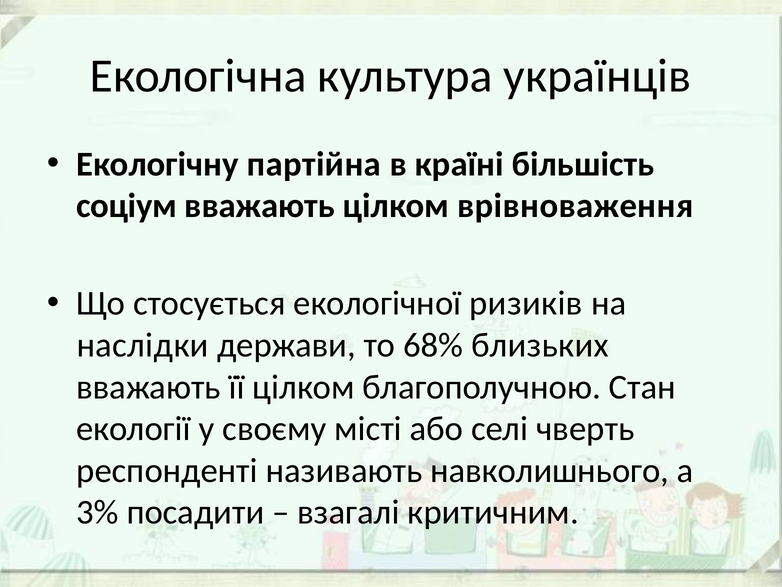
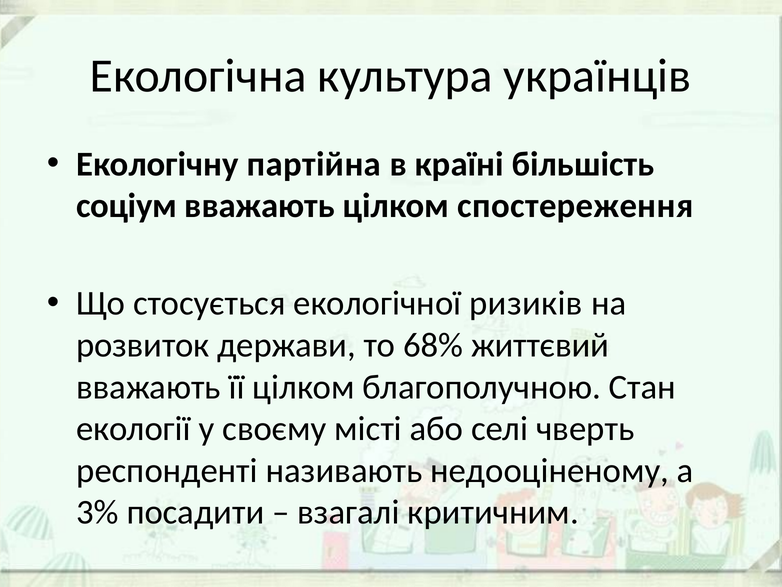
врівноваження: врівноваження -> спостереження (575, 206)
наслідки: наслідки -> розвиток (143, 345)
близьких: близьких -> життєвий (540, 345)
навколишнього: навколишнього -> недооціненому (550, 470)
